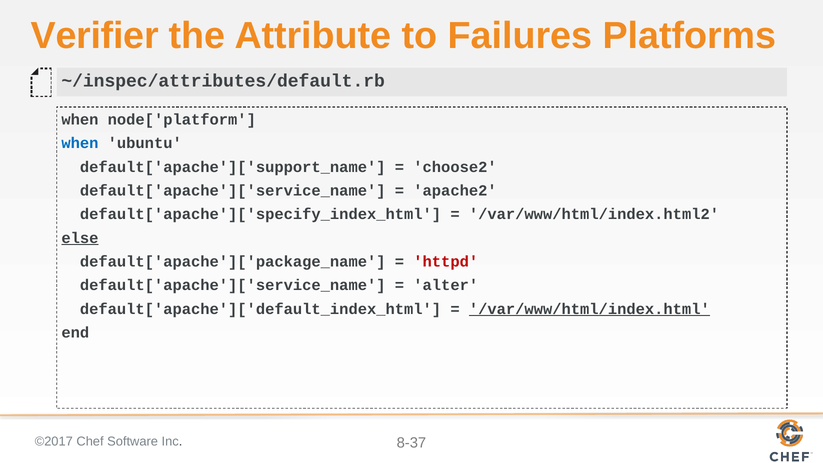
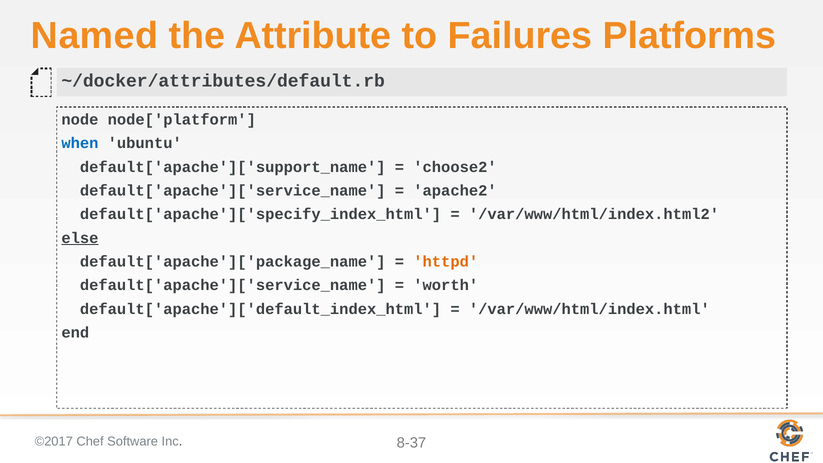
Verifier: Verifier -> Named (94, 36)
~/inspec/attributes/default.rb: ~/inspec/attributes/default.rb -> ~/docker/attributes/default.rb (223, 81)
when: when -> node (80, 120)
httpd colour: red -> orange (446, 262)
alter: alter -> worth (446, 285)
/var/www/html/index.html underline: present -> none (589, 309)
